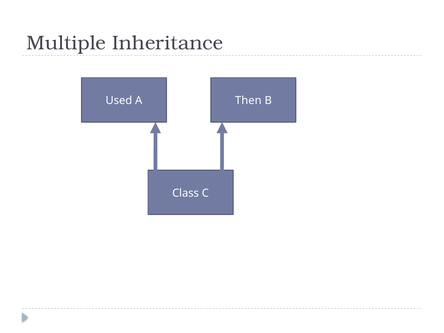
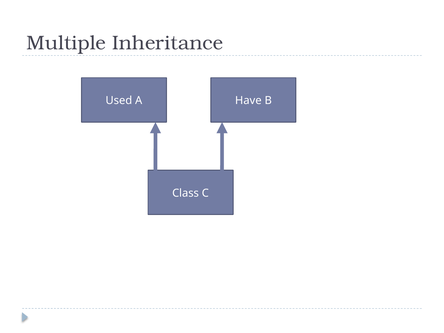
Then: Then -> Have (248, 101)
